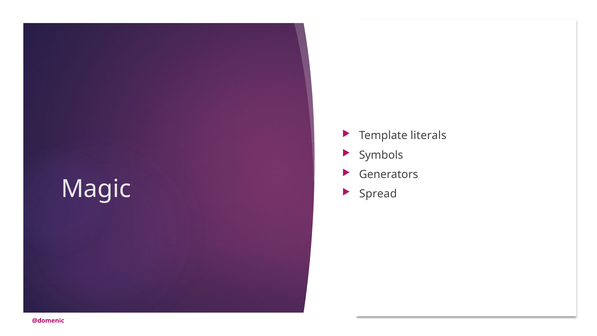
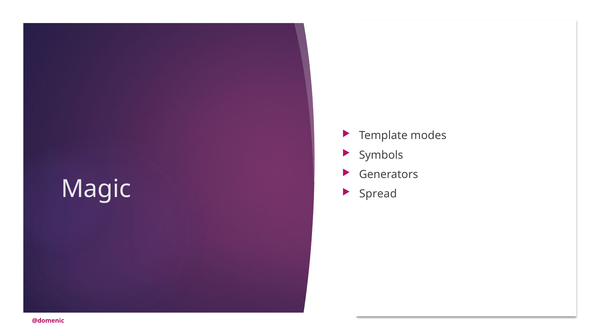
literals: literals -> modes (428, 136)
